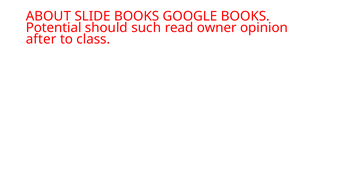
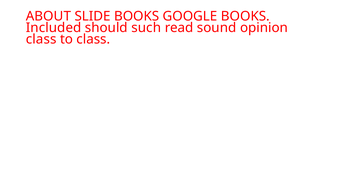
Potential: Potential -> Included (54, 28)
owner: owner -> sound (217, 28)
after: after -> class (41, 39)
